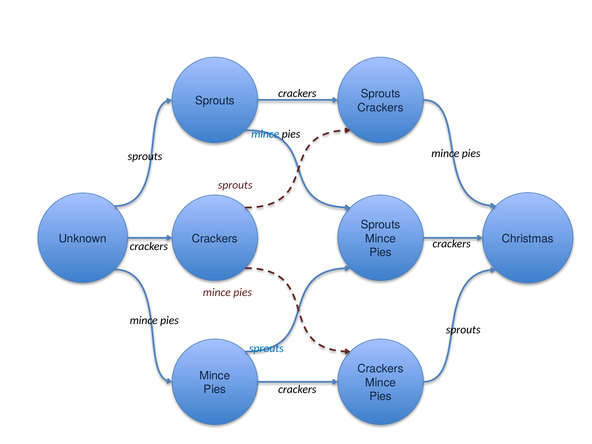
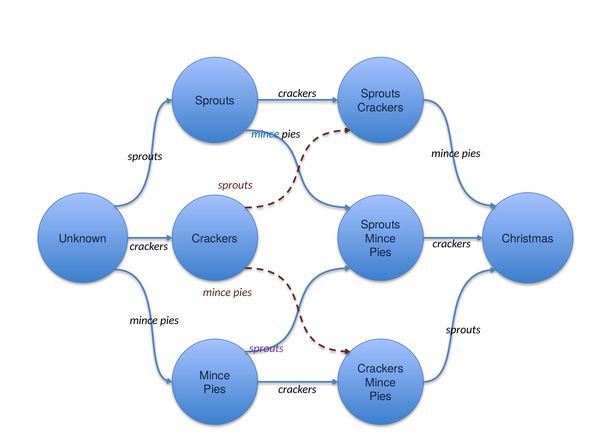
sprouts colour: blue -> purple (266, 348)
